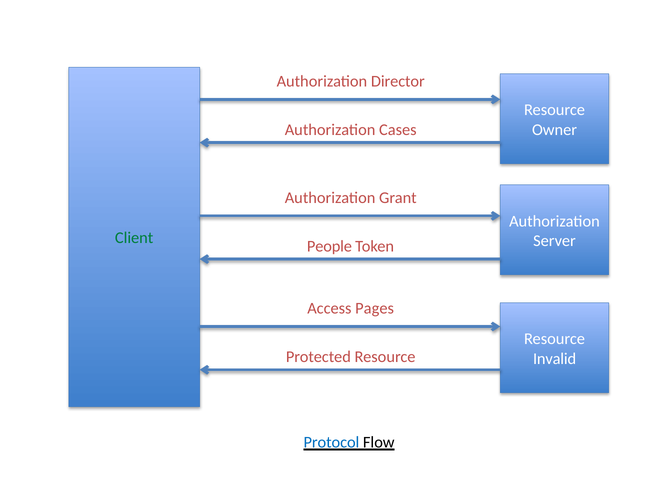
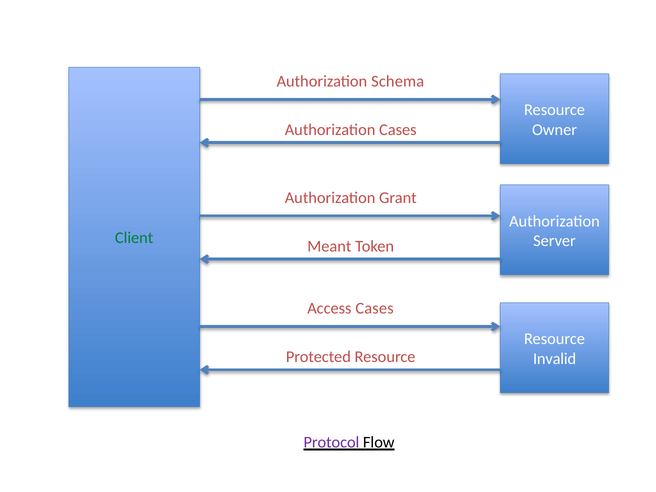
Director: Director -> Schema (398, 81)
People: People -> Meant (329, 246)
Access Pages: Pages -> Cases (375, 308)
Protocol colour: blue -> purple (331, 442)
